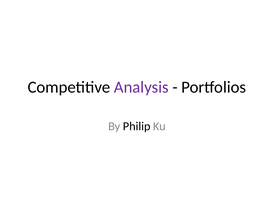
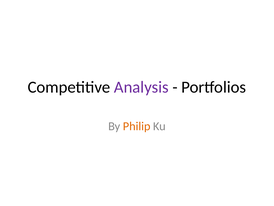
Philip colour: black -> orange (137, 126)
